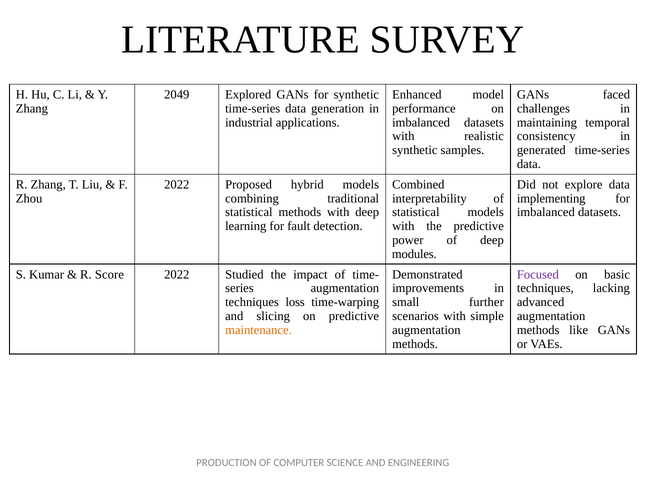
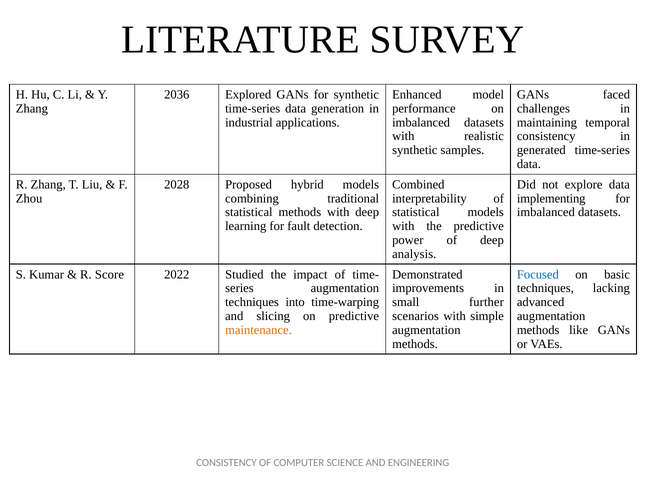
2049: 2049 -> 2036 (177, 94)
2022: 2022 -> 2028 (177, 184)
modules: modules -> analysis (414, 254)
Focused colour: purple -> blue (538, 274)
loss: loss -> into (295, 302)
PRODUCTION: PRODUCTION -> CONSISTENCY (226, 462)
